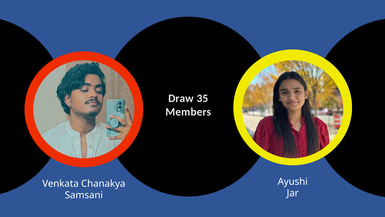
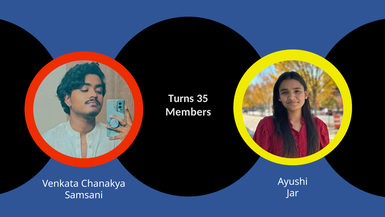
Draw: Draw -> Turns (181, 98)
